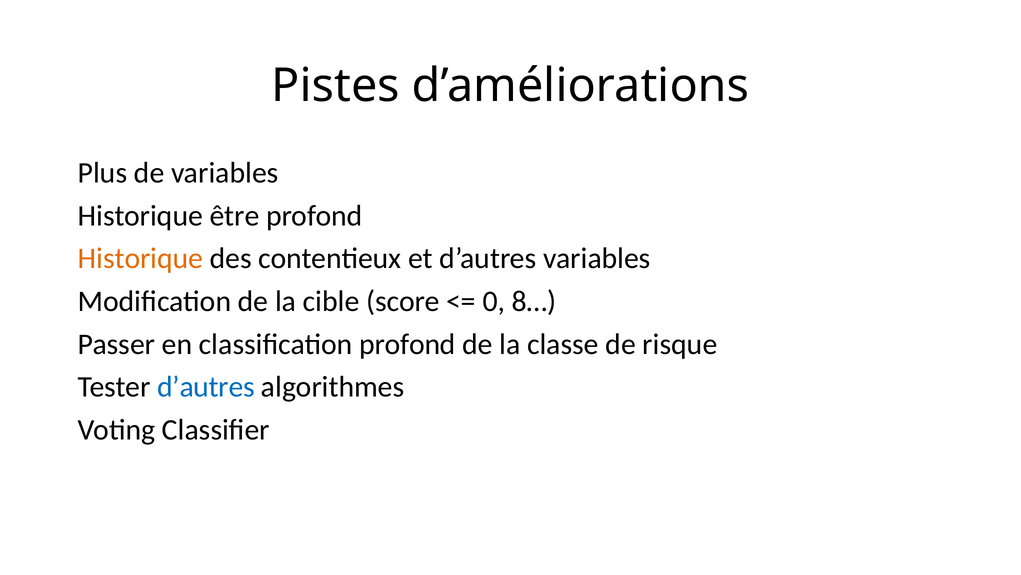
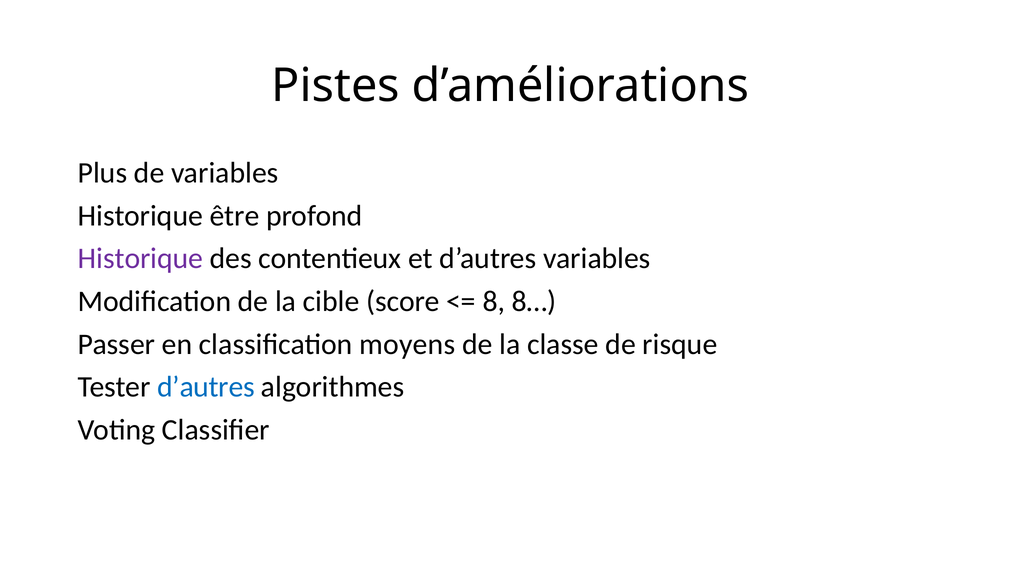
Historique colour: orange -> purple (140, 258)
0: 0 -> 8 (494, 301)
classification profond: profond -> moyens (407, 344)
